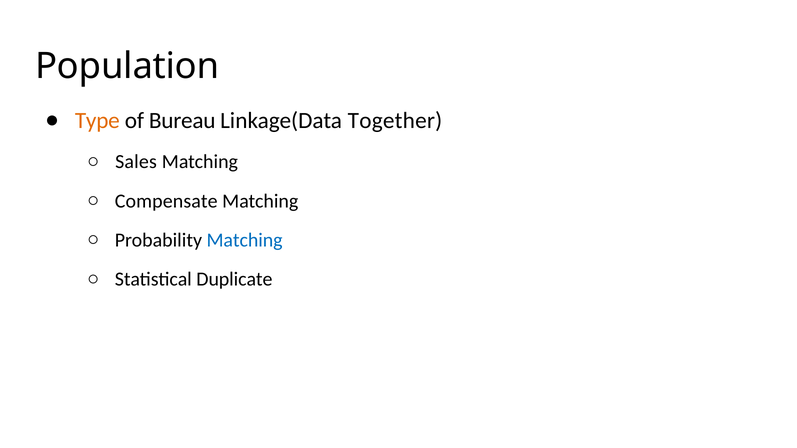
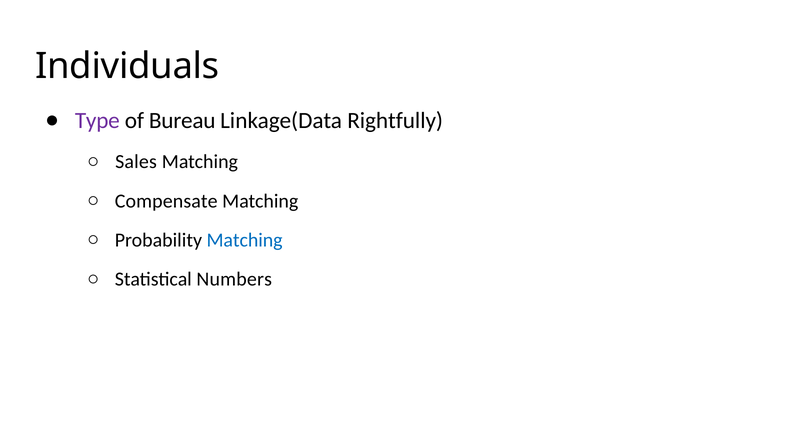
Population: Population -> Individuals (127, 66)
Type colour: orange -> purple (97, 121)
Together: Together -> Rightfully (395, 121)
Duplicate: Duplicate -> Numbers (234, 280)
